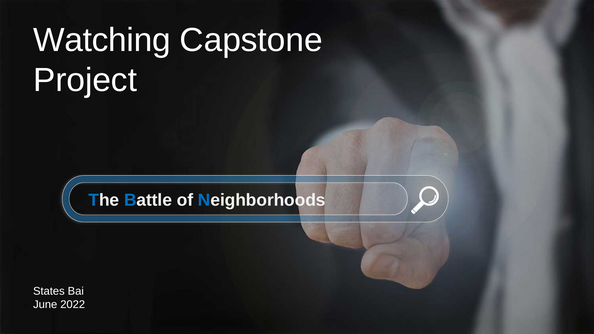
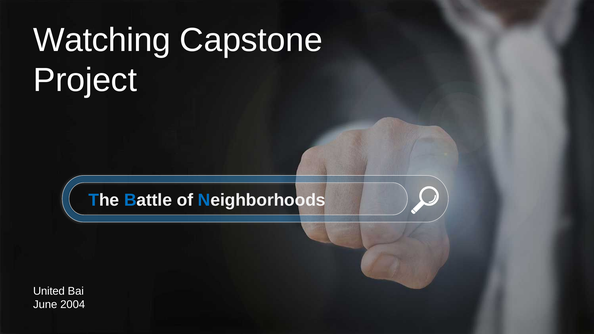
States: States -> United (49, 291)
2022: 2022 -> 2004 (73, 305)
